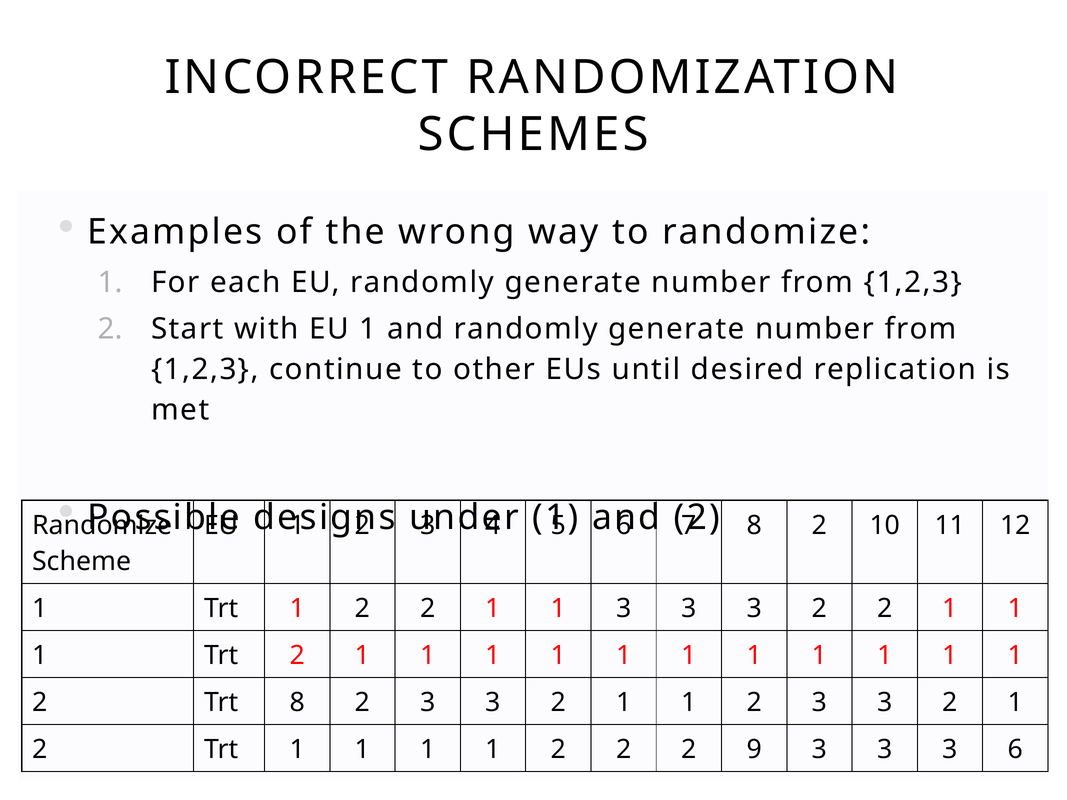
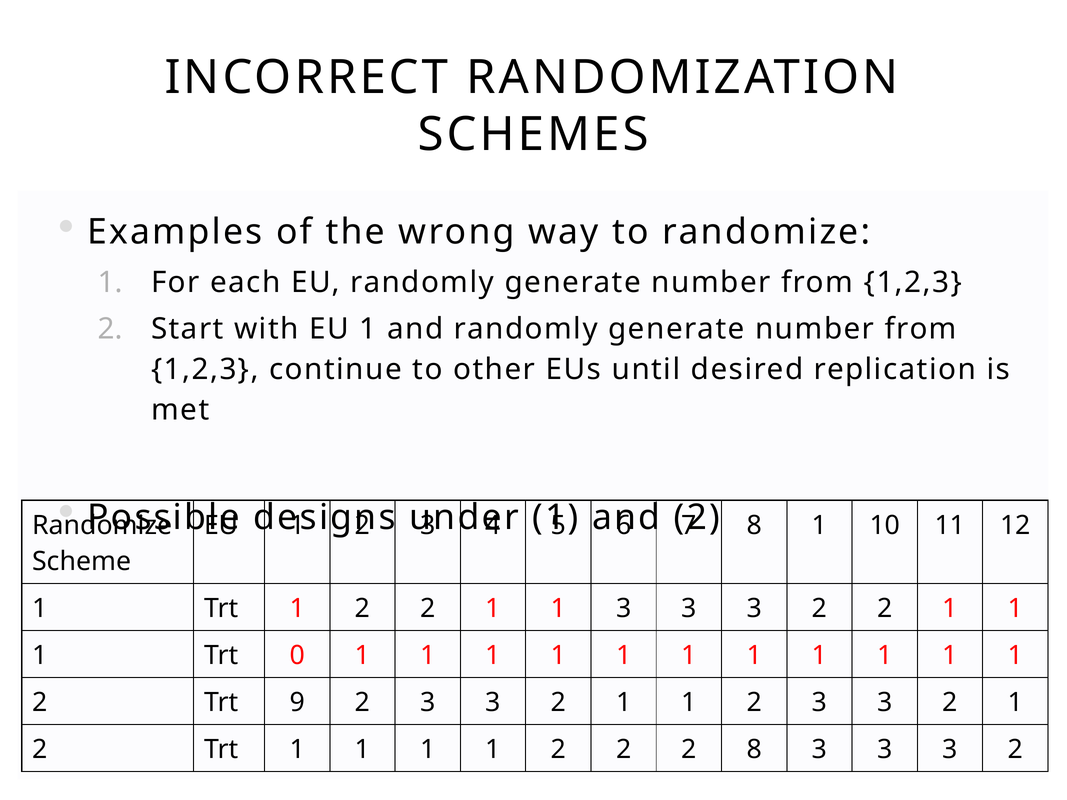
2: 2 -> 1 (820, 525)
Trt 2: 2 -> 0 (297, 656)
Trt 8: 8 -> 9 (297, 703)
2 9: 9 -> 8 (754, 750)
6: 6 -> 2 (1015, 750)
